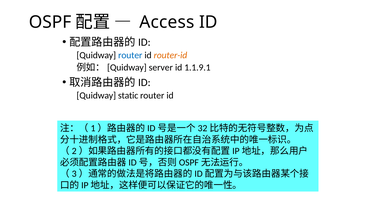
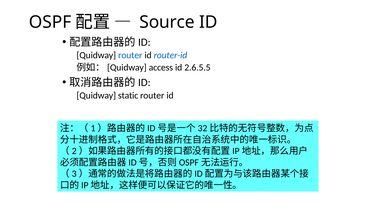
Access: Access -> Source (167, 22)
router-id colour: orange -> blue (170, 55)
server: server -> access (161, 67)
1.1.9.1: 1.1.9.1 -> 2.6.5.5 (197, 67)
